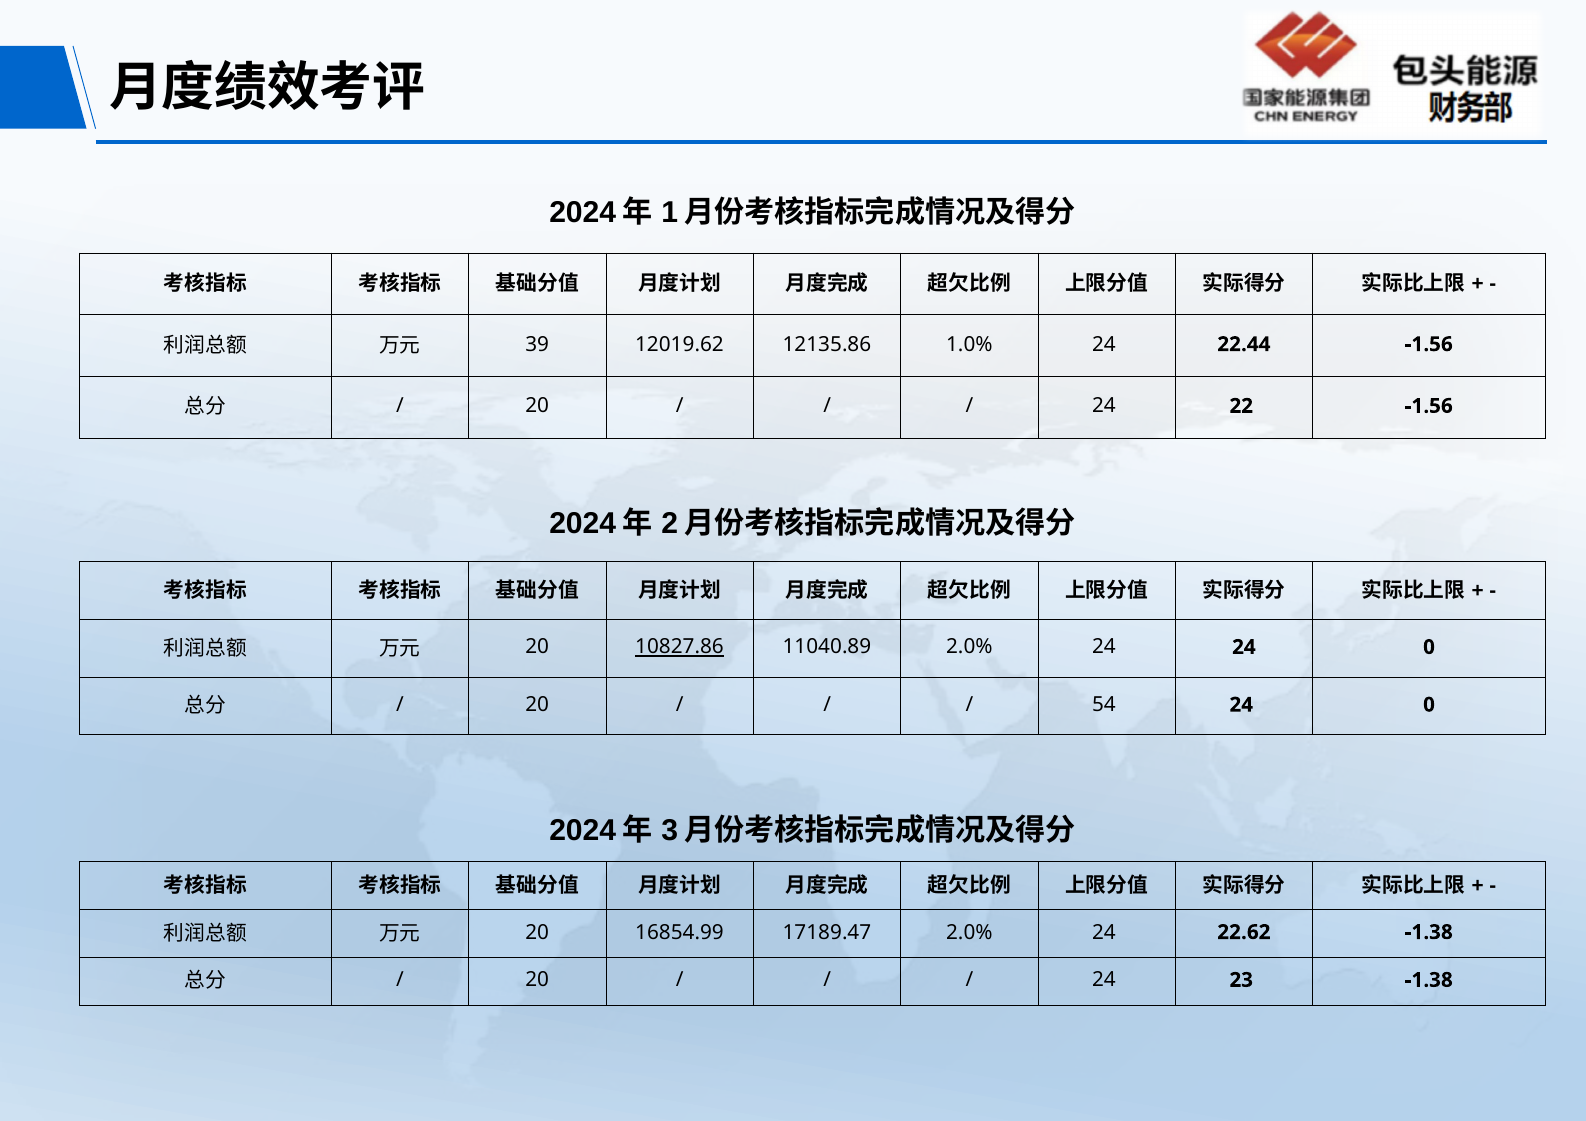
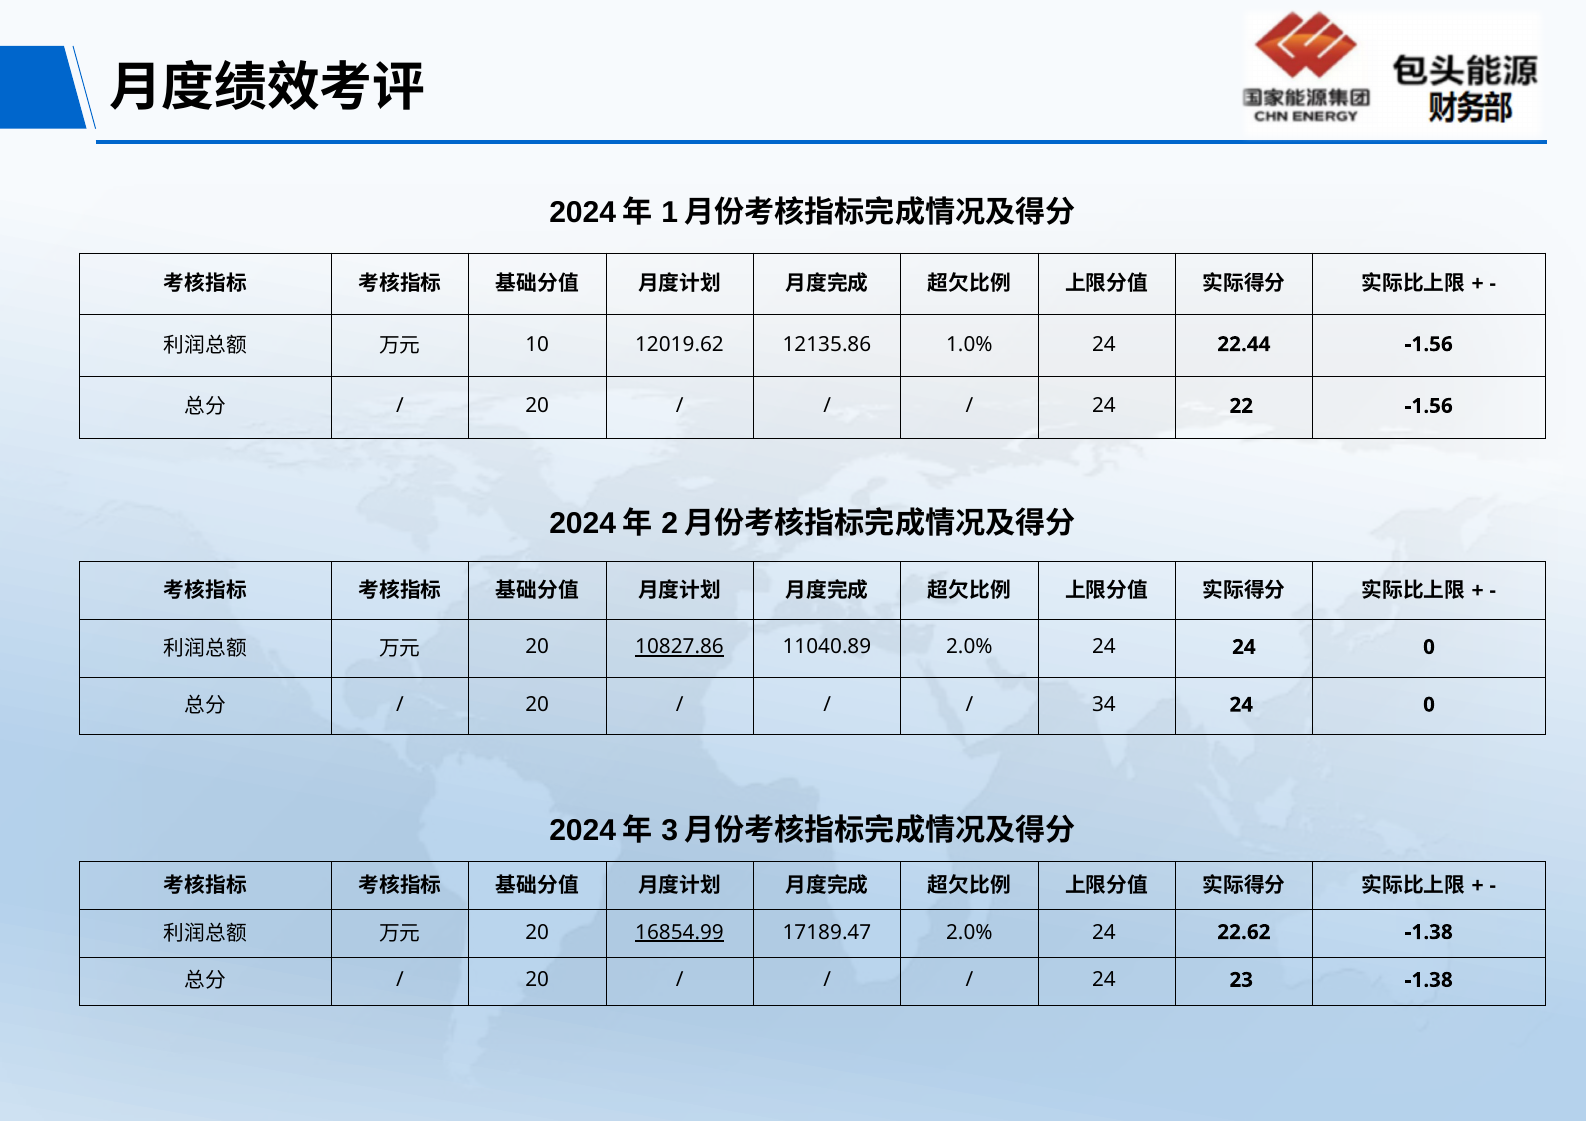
39: 39 -> 10 (537, 344)
54: 54 -> 34 (1104, 705)
16854.99 underline: none -> present (680, 933)
